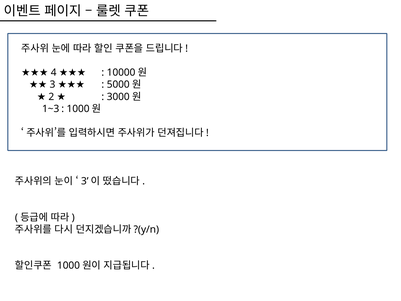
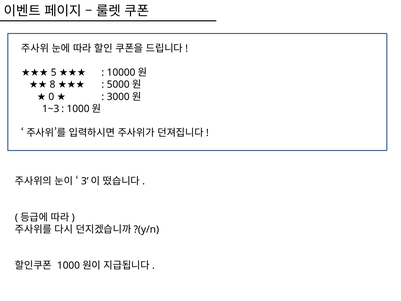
4: 4 -> 5 (54, 73)
3: 3 -> 8 (52, 85)
2: 2 -> 0 (51, 97)
